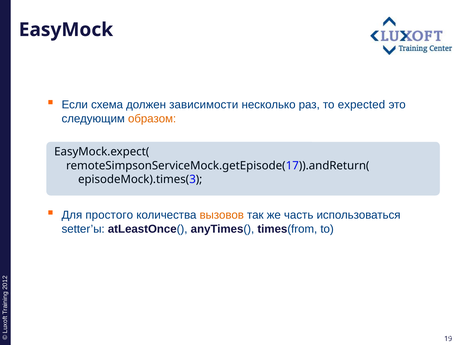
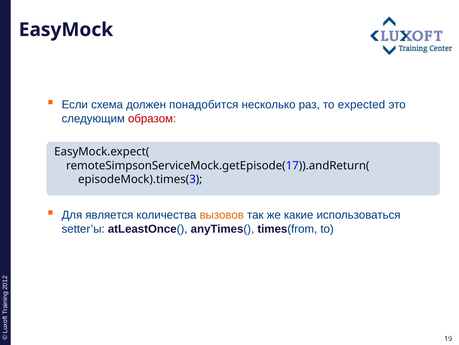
зависимости: зависимости -> понадобится (204, 105)
образом colour: orange -> red (152, 118)
простого: простого -> является (109, 215)
часть: часть -> какие (299, 215)
